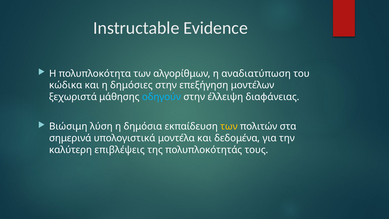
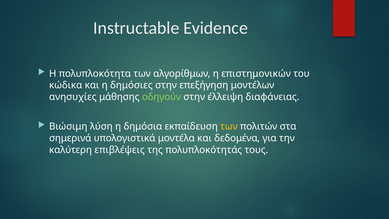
αναδιατύπωση: αναδιατύπωση -> επιστημονικών (256, 73)
ξεχωριστά: ξεχωριστά -> ανησυχίες (73, 97)
οδηγούν colour: light blue -> light green (161, 97)
